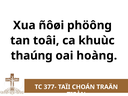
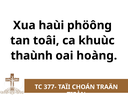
ñôøi: ñôøi -> haùi (51, 25)
thaúng: thaúng -> thaùnh (32, 56)
